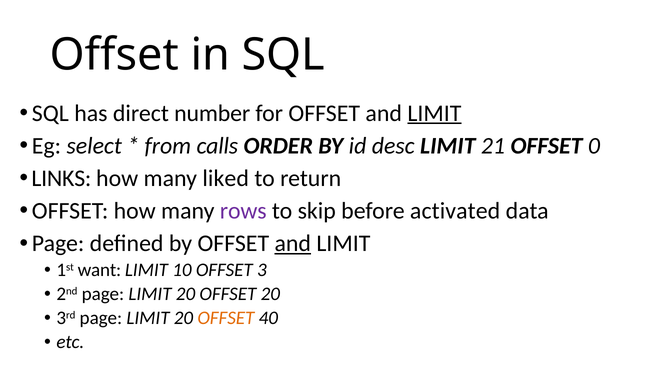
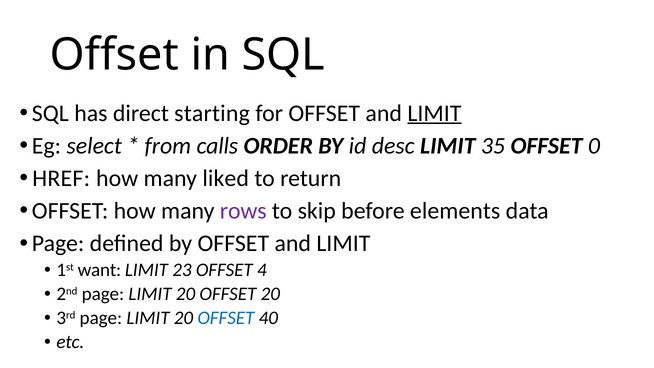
number: number -> starting (212, 113)
21: 21 -> 35 (493, 146)
LINKS: LINKS -> HREF (61, 178)
activated: activated -> elements (455, 211)
and underline: present -> none (293, 243)
10: 10 -> 23 (182, 270)
3: 3 -> 4 (262, 270)
OFFSET colour: orange -> blue (226, 318)
